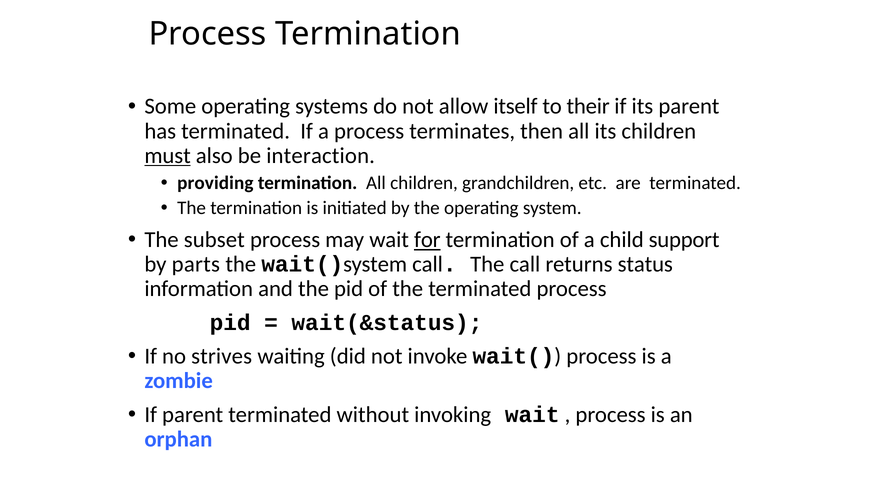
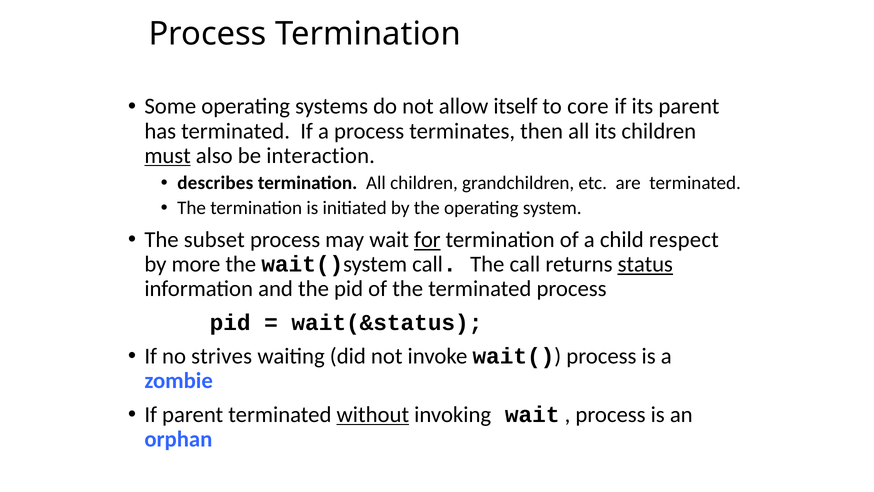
their: their -> core (588, 106)
providing: providing -> describes (215, 183)
support: support -> respect (684, 240)
parts: parts -> more (196, 264)
status underline: none -> present (645, 264)
without underline: none -> present (373, 414)
